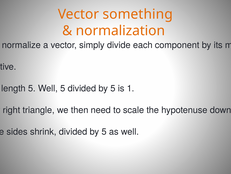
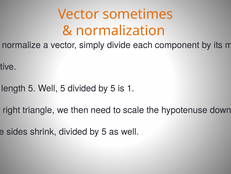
something: something -> sometimes (138, 14)
